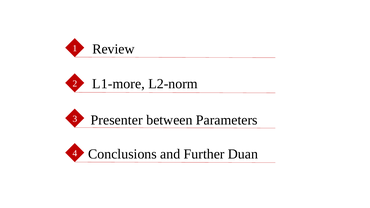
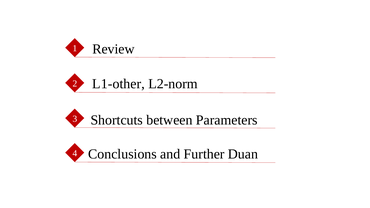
L1-more: L1-more -> L1-other (119, 84)
Presenter: Presenter -> Shortcuts (117, 120)
